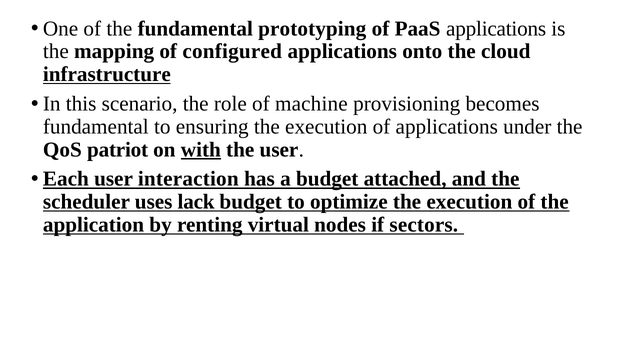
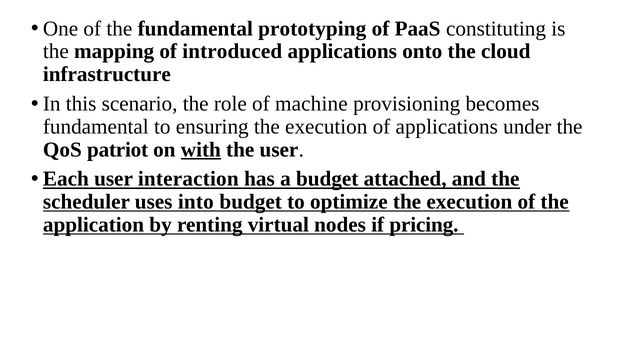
PaaS applications: applications -> constituting (496, 29)
configured: configured -> introduced (232, 51)
infrastructure underline: present -> none (107, 74)
lack: lack -> into (196, 202)
sectors: sectors -> pricing (424, 225)
